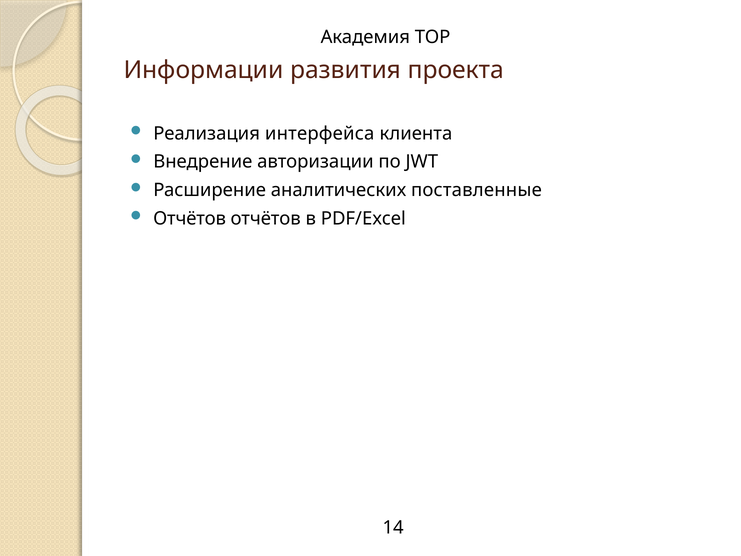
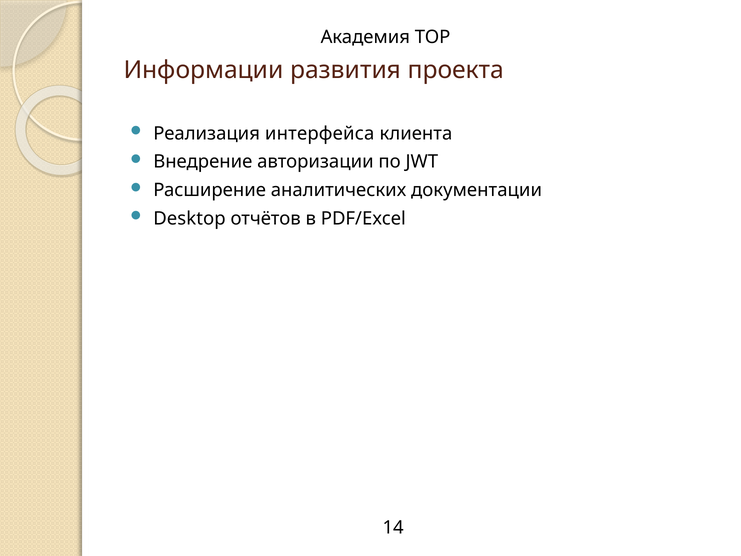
поставленные: поставленные -> документации (477, 190)
Отчётов: Отчётов -> Desktop (189, 219)
